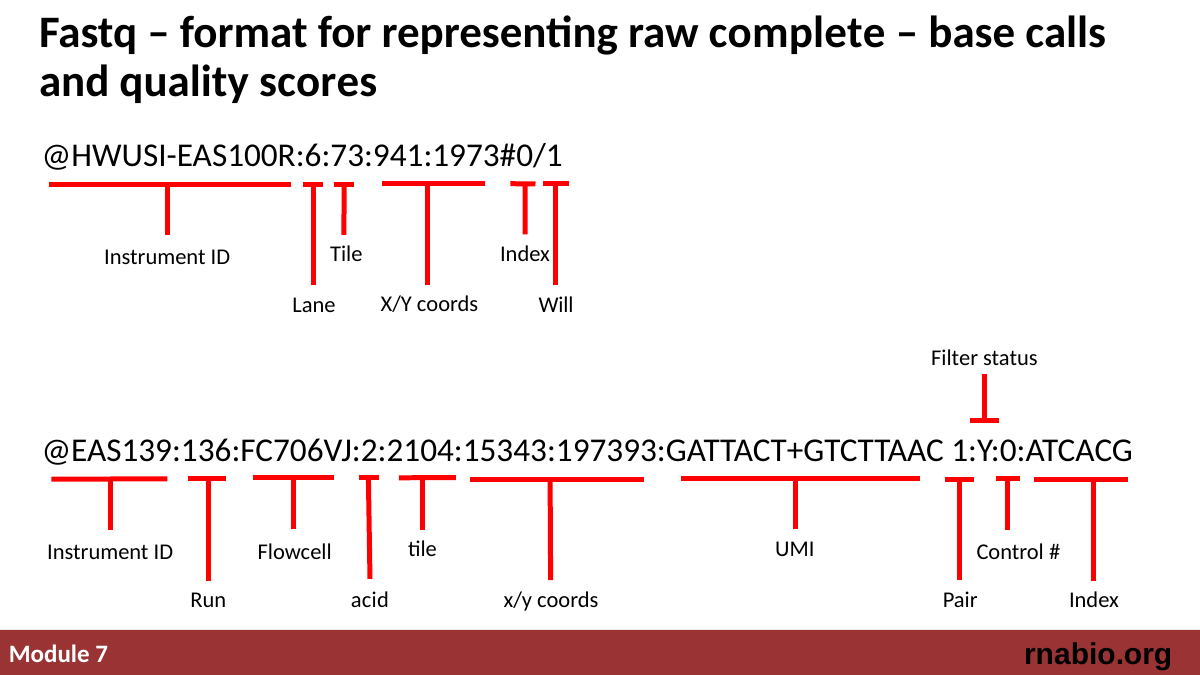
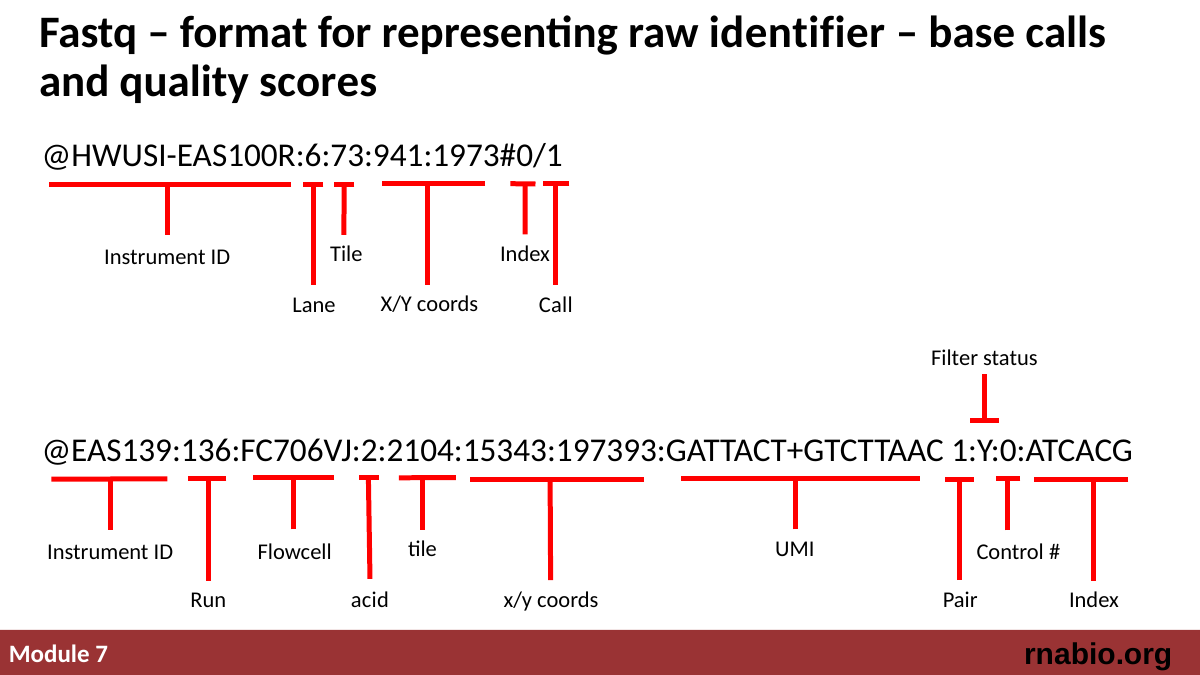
complete: complete -> identifier (797, 33)
Will: Will -> Call (556, 305)
